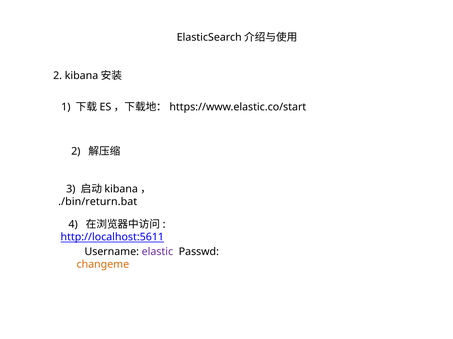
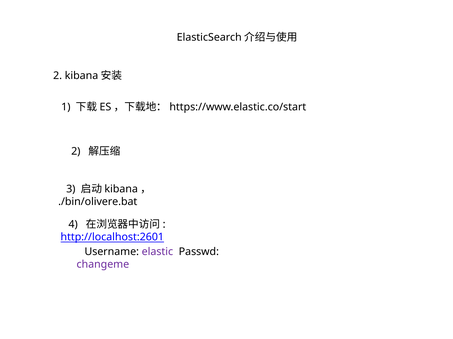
./bin/return.bat: ./bin/return.bat -> ./bin/olivere.bat (98, 202)
http://localhost:5611: http://localhost:5611 -> http://localhost:2601 (112, 238)
changeme colour: orange -> purple (103, 265)
